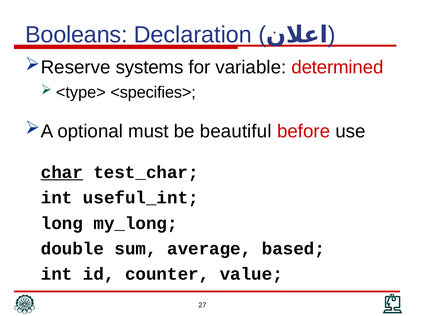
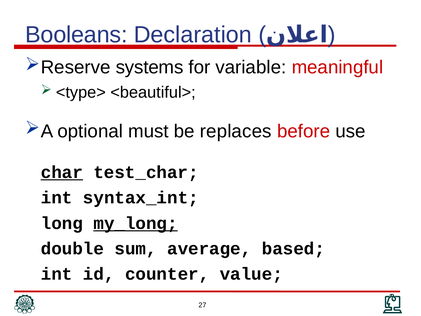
determined: determined -> meaningful (337, 67)
<specifies>: <specifies> -> <beautiful> (153, 92)
beautiful: beautiful -> replaces (236, 131)
useful_int: useful_int -> syntax_int (141, 198)
my_long underline: none -> present (136, 223)
